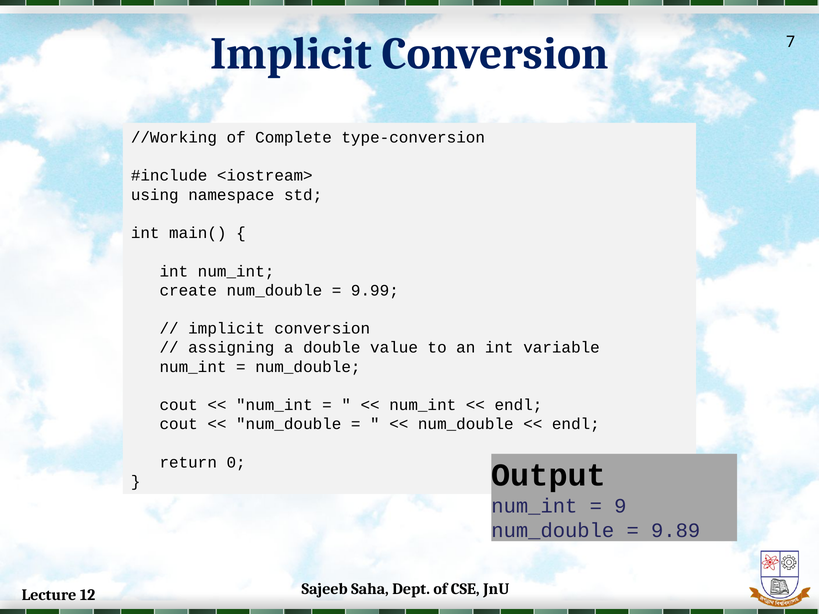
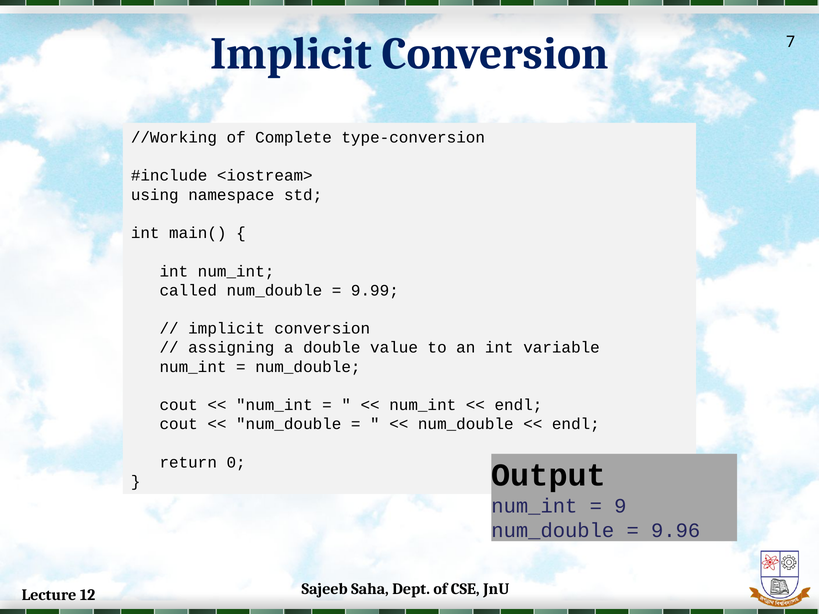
create: create -> called (188, 291)
9.89: 9.89 -> 9.96 (676, 531)
